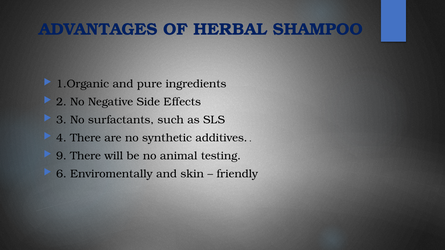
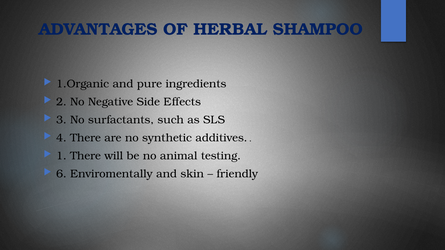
9: 9 -> 1 (61, 156)
